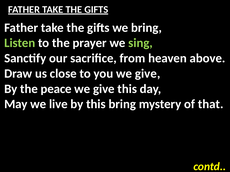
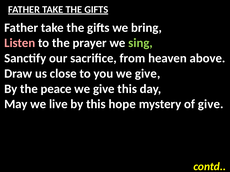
Listen colour: light green -> pink (20, 43)
this bring: bring -> hope (122, 104)
of that: that -> give (211, 104)
